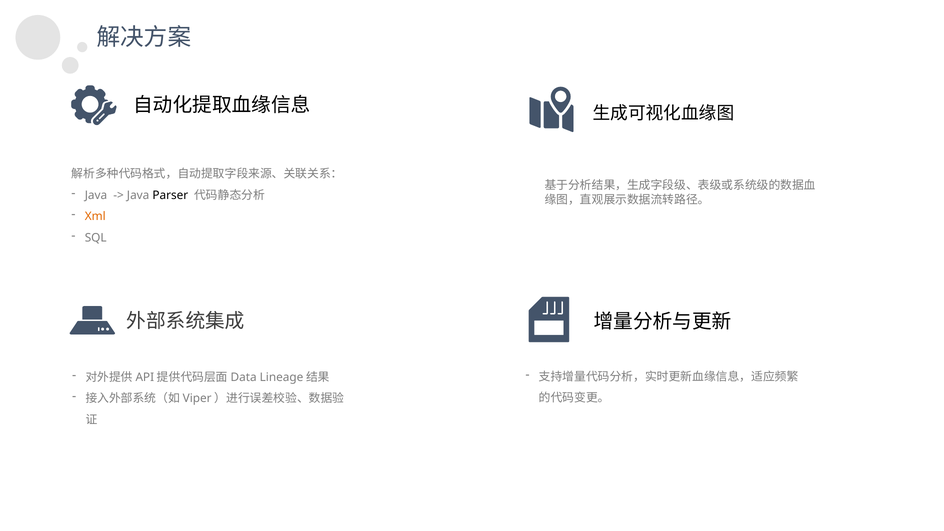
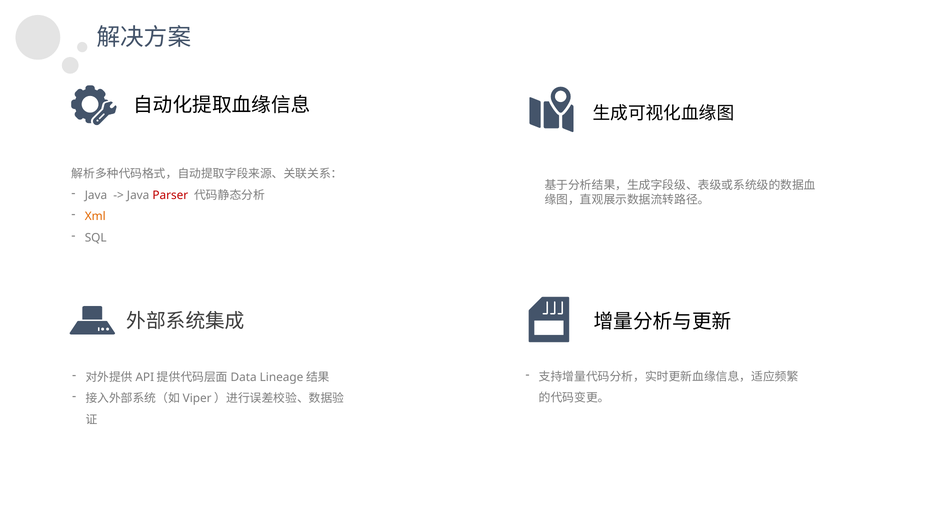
Parser colour: black -> red (170, 195)
